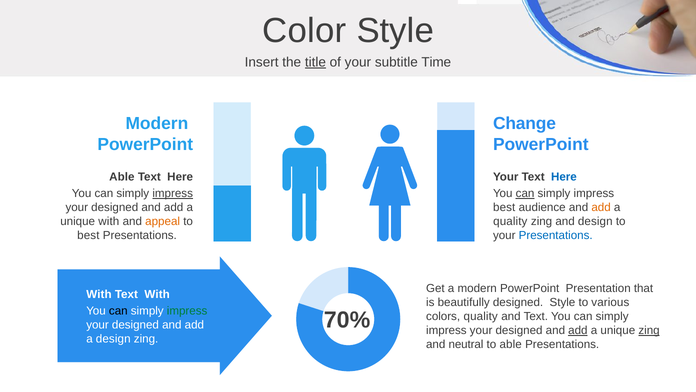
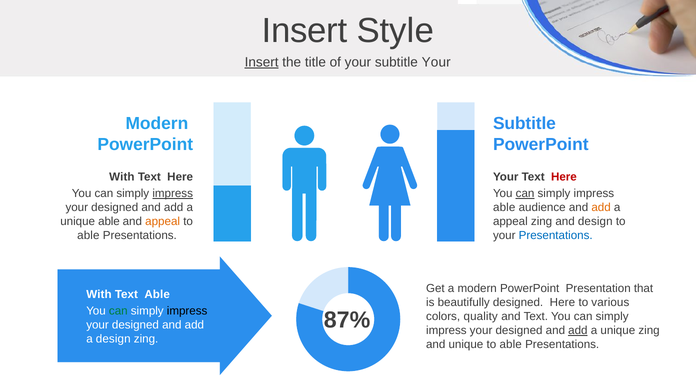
Color: Color -> Insert (305, 31)
Insert underline: none -> present (262, 62)
title underline: present -> none (315, 62)
subtitle Time: Time -> Your (436, 62)
Change: Change -> Subtitle (524, 123)
Able: Able -> With (122, 177)
Here colour: blue -> red (564, 177)
best: best -> able (504, 207)
unique with: with -> able (109, 221)
quality: quality -> appeal (510, 221)
best: best -> able (88, 235)
Text With: With -> Able (157, 294)
designed Style: Style -> Here (562, 302)
can colour: black -> green (118, 310)
impress colour: green -> black (187, 310)
70%: 70% -> 87% (347, 320)
zing underline: present -> none (649, 330)
and neutral: neutral -> unique (466, 344)
